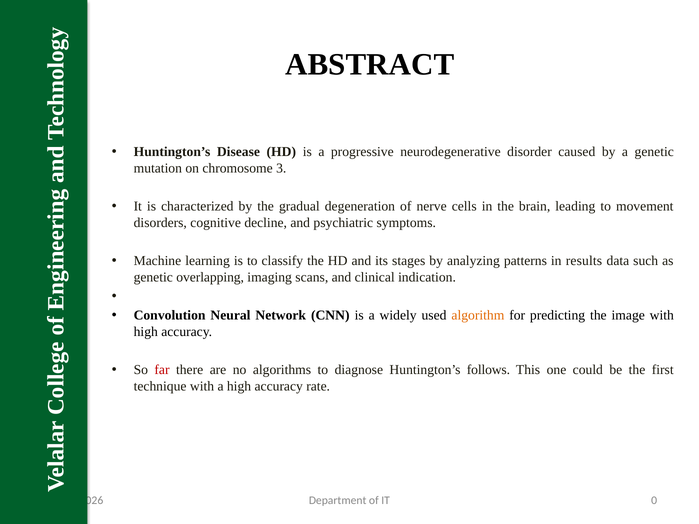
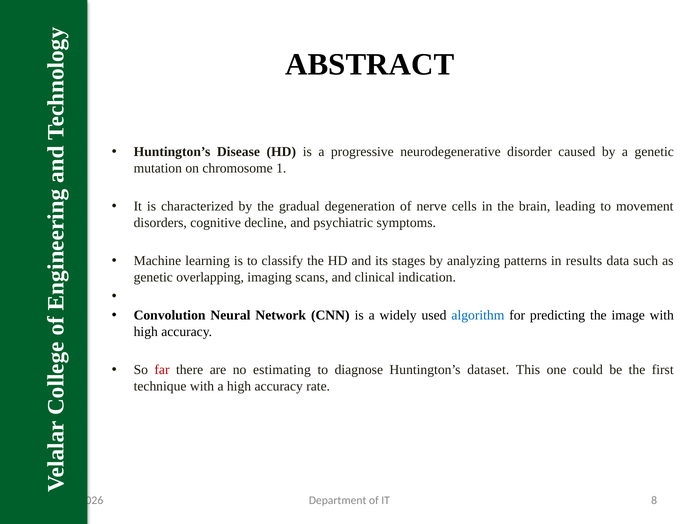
3: 3 -> 1 (281, 168)
algorithm colour: orange -> blue (478, 315)
algorithms: algorithms -> estimating (282, 370)
follows: follows -> dataset (488, 370)
0: 0 -> 8 (654, 501)
